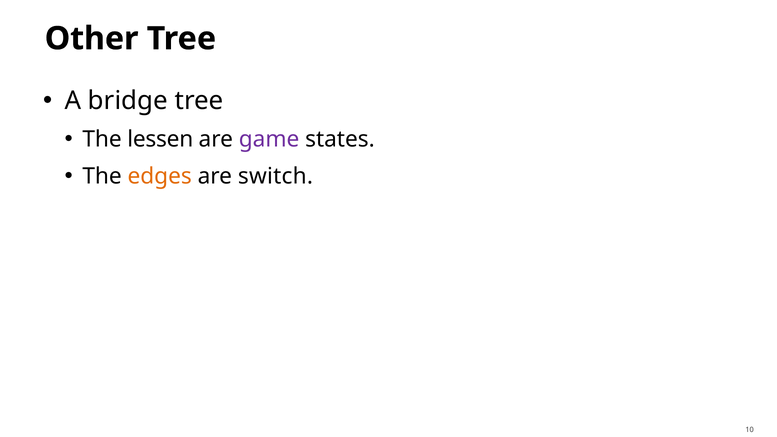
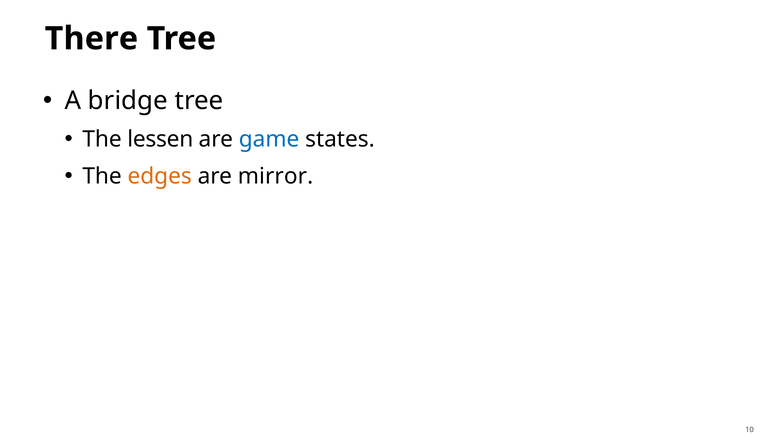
Other: Other -> There (91, 39)
game colour: purple -> blue (269, 139)
switch: switch -> mirror (276, 176)
